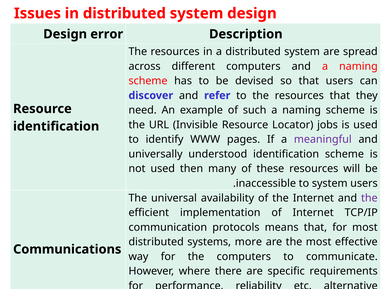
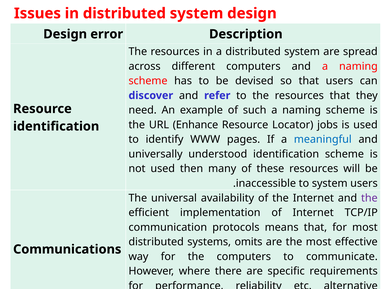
Invisible: Invisible -> Enhance (195, 125)
meaningful colour: purple -> blue (323, 139)
more: more -> omits (249, 242)
